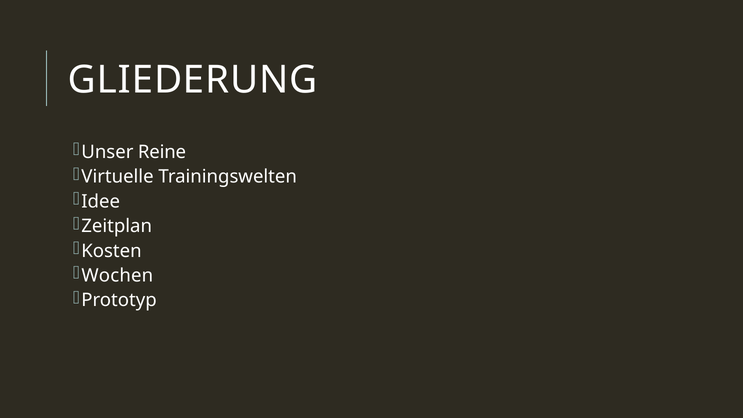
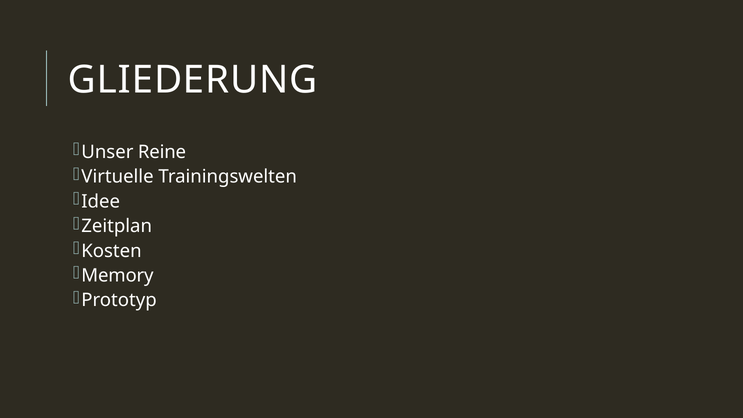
Wochen: Wochen -> Memory (117, 276)
